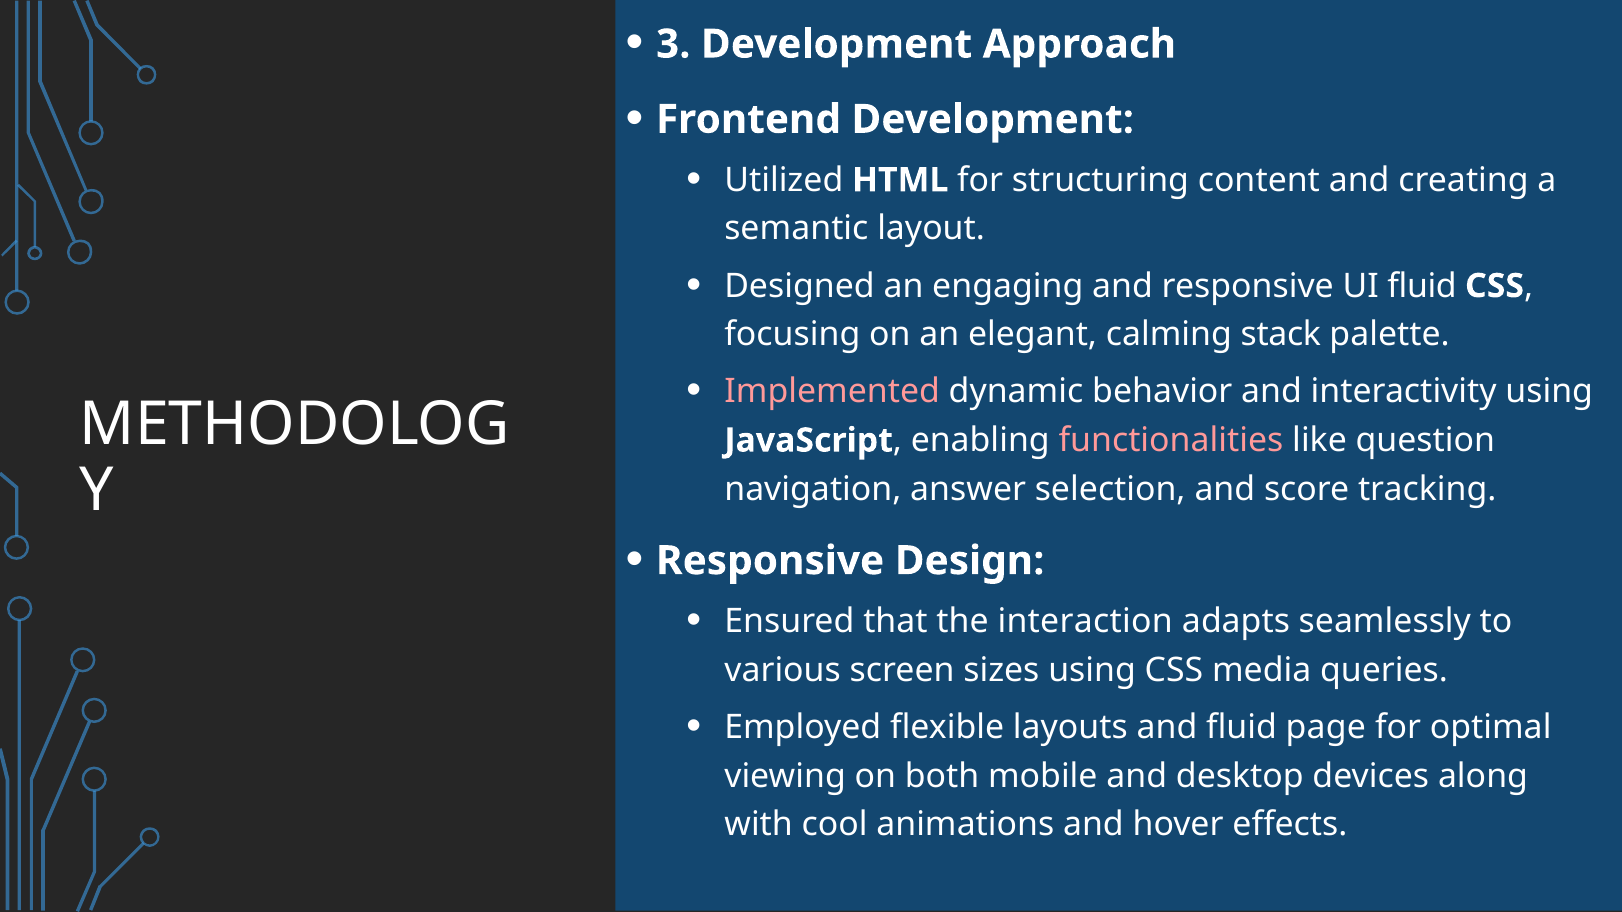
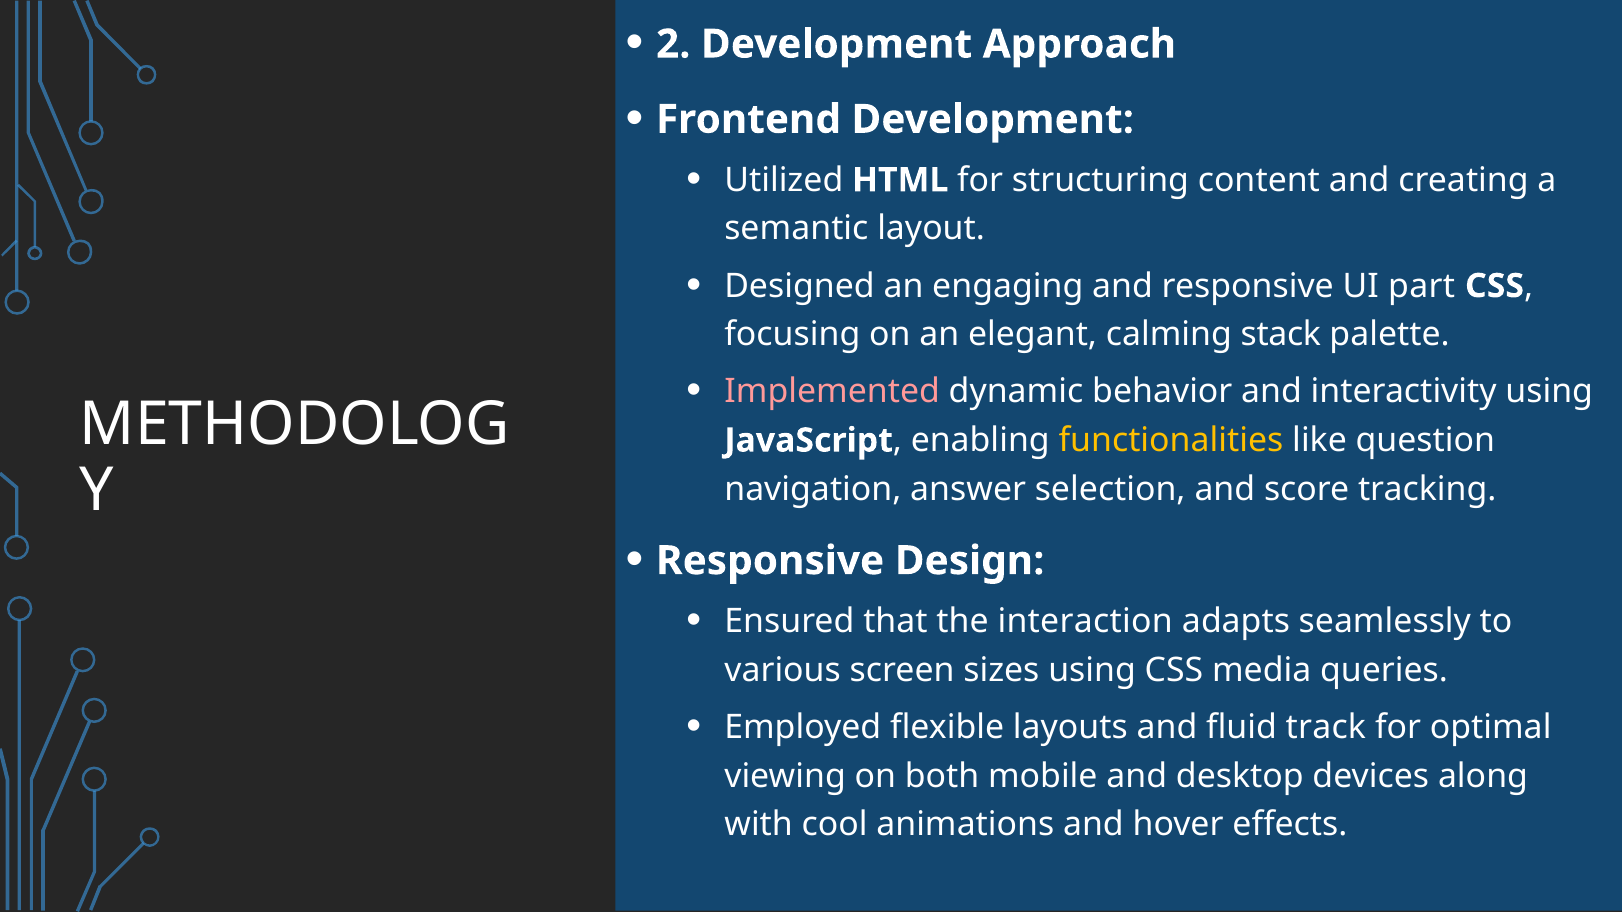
3: 3 -> 2 (673, 44)
UI fluid: fluid -> part (1422, 286)
functionalities colour: pink -> yellow (1171, 441)
page: page -> track (1326, 728)
